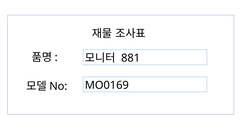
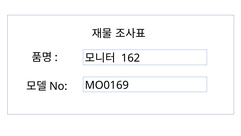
881: 881 -> 162 (131, 58)
